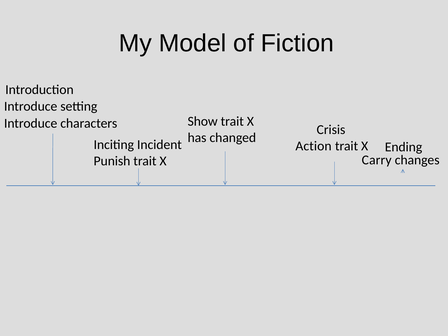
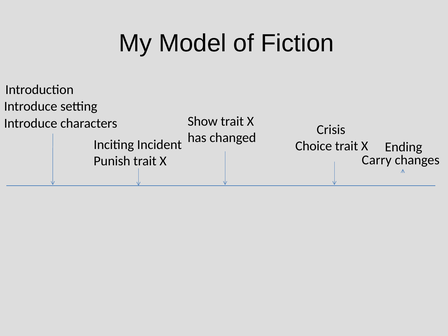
Action: Action -> Choice (314, 146)
